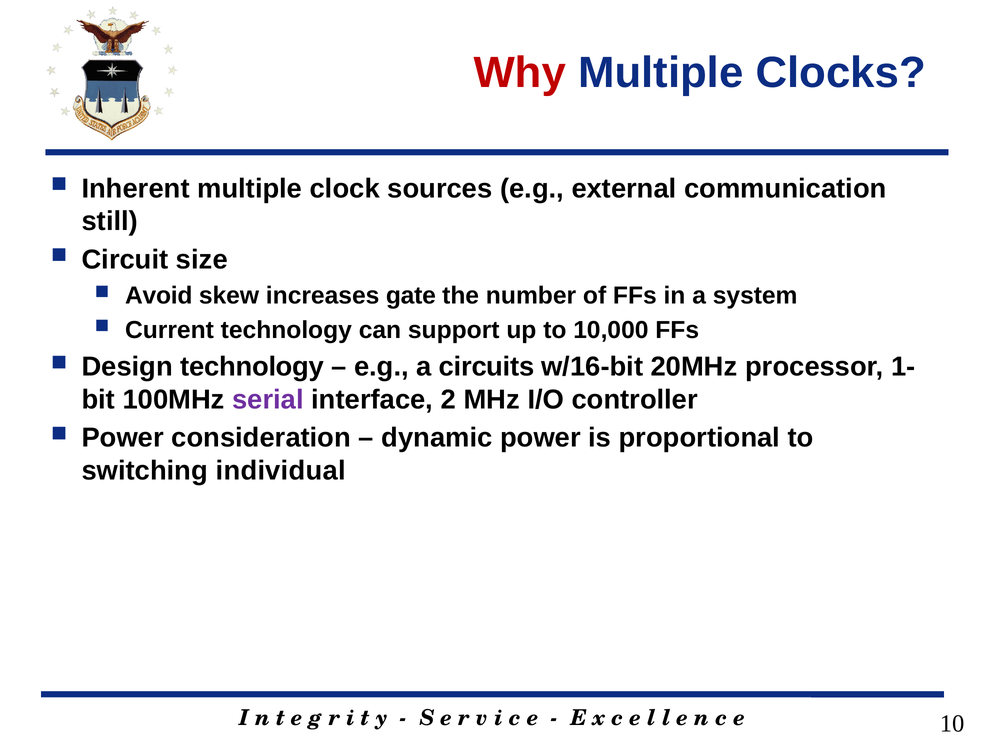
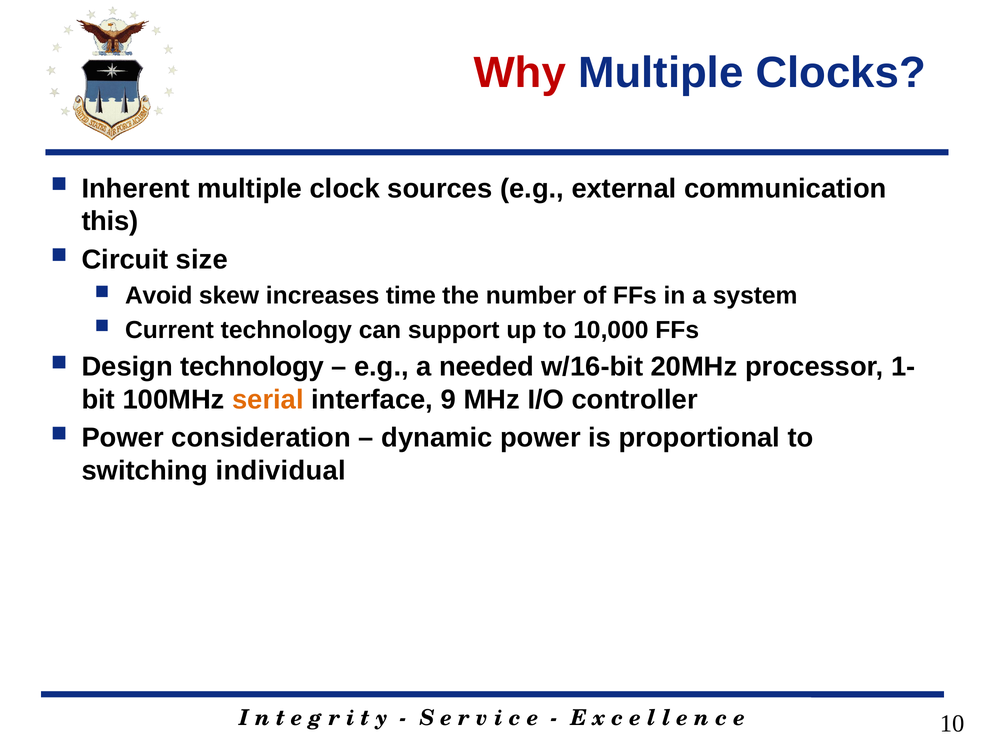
still: still -> this (110, 222)
gate: gate -> time (411, 296)
circuits: circuits -> needed (487, 367)
serial colour: purple -> orange (268, 400)
2: 2 -> 9 (448, 400)
